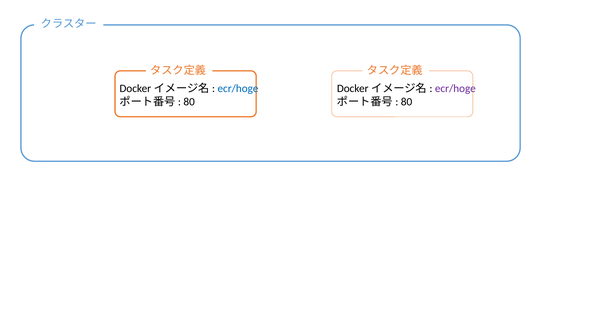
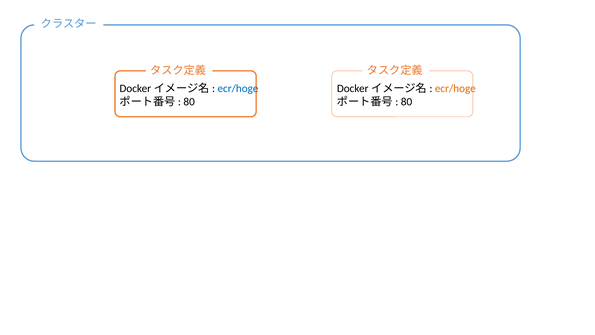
ecr/hoge colour: purple -> orange (455, 88)
